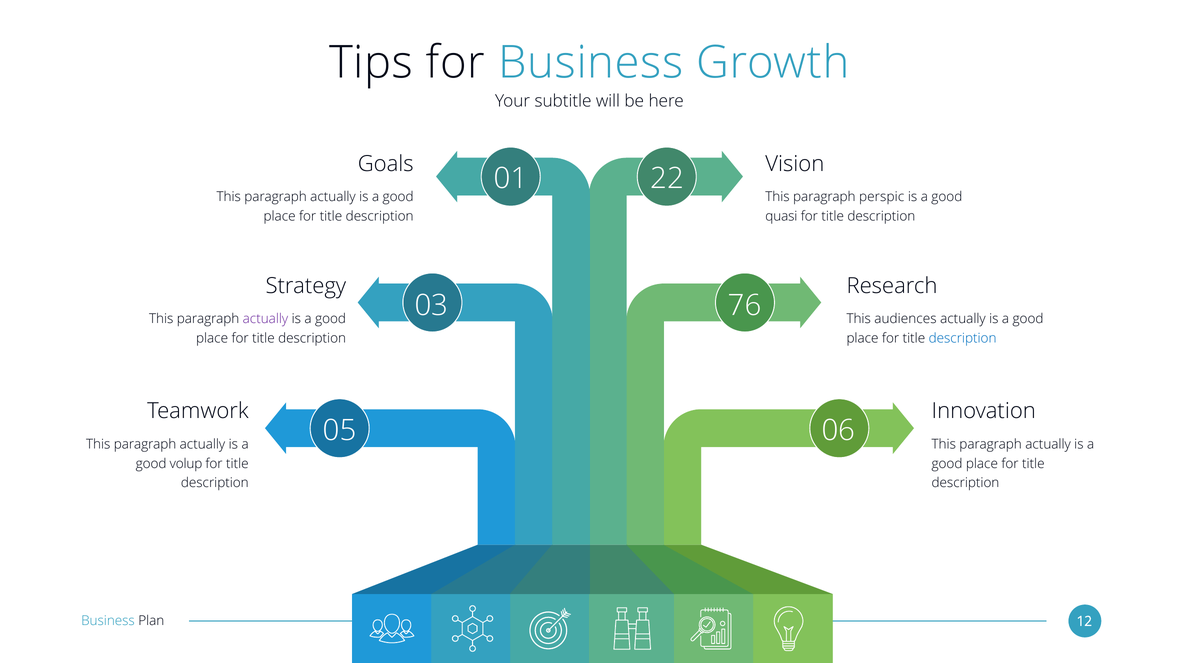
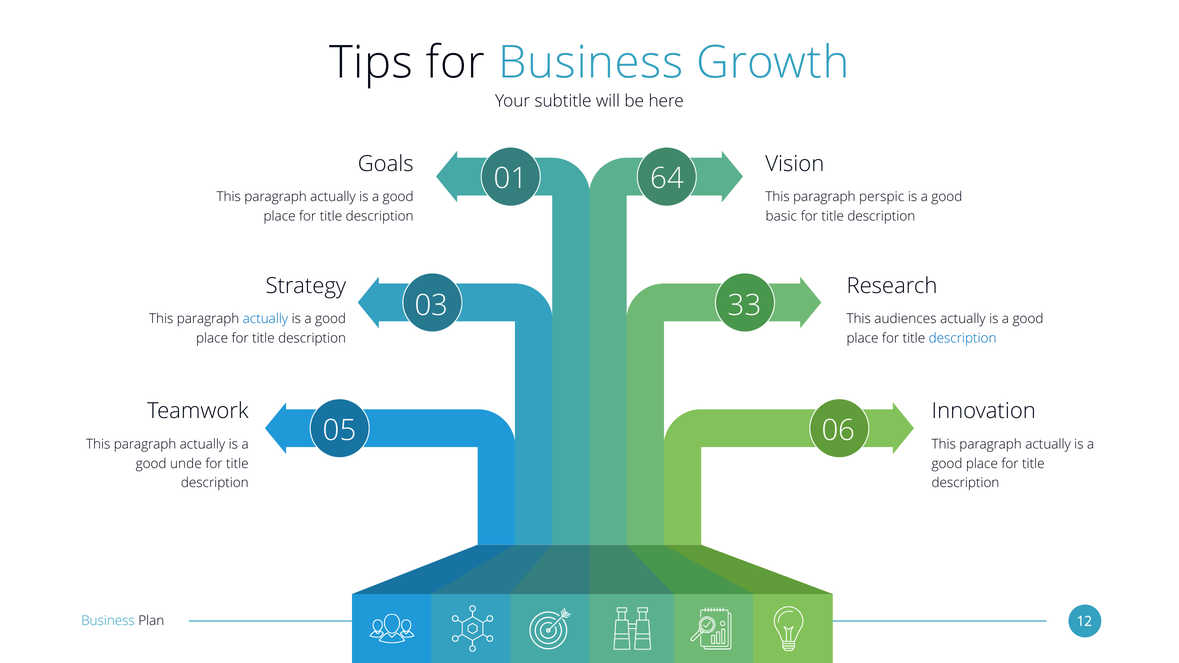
22: 22 -> 64 (667, 178)
quasi: quasi -> basic (781, 216)
76: 76 -> 33 (745, 306)
actually colour: purple -> blue (265, 319)
volup: volup -> unde (186, 464)
